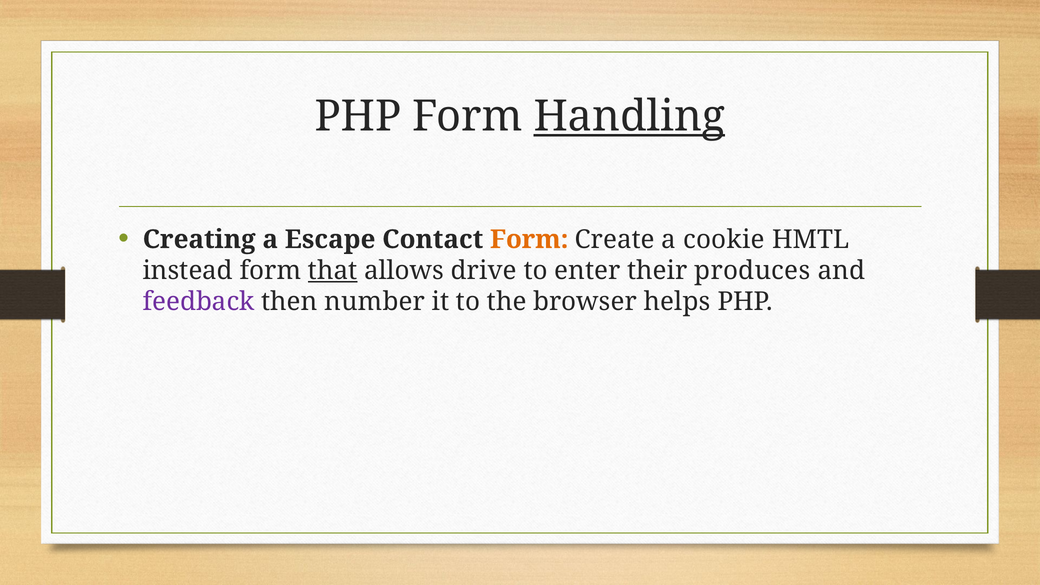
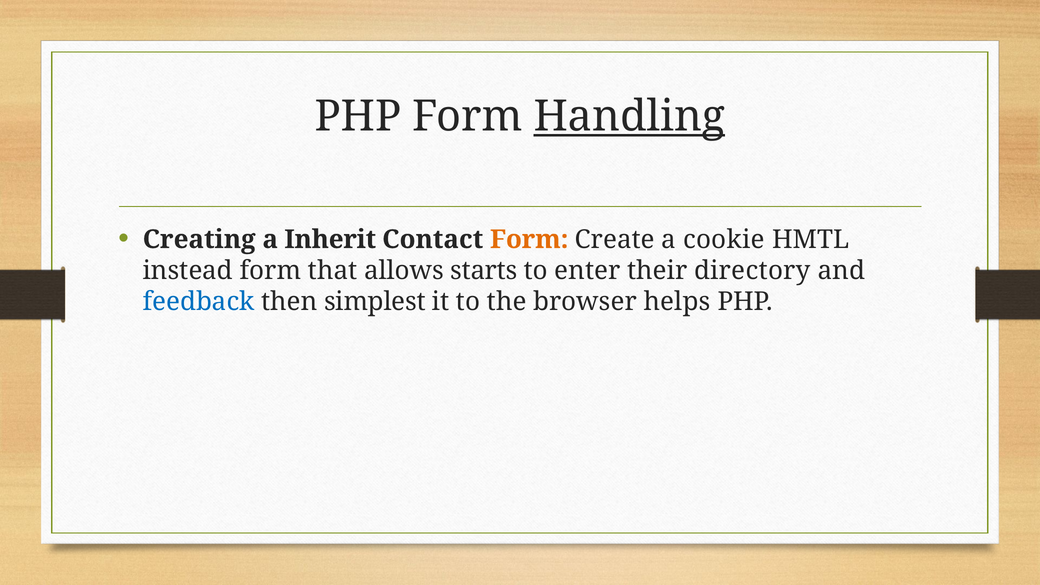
Escape: Escape -> Inherit (330, 239)
that underline: present -> none (333, 271)
drive: drive -> starts (484, 271)
produces: produces -> directory (752, 271)
feedback colour: purple -> blue (199, 302)
number: number -> simplest (375, 302)
